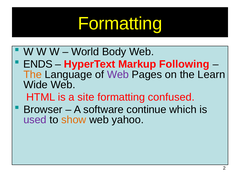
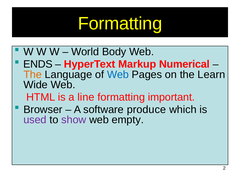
Following: Following -> Numerical (184, 64)
Web colour: purple -> blue (118, 74)
site: site -> line (86, 97)
confused: confused -> important (171, 97)
continue: continue -> produce (146, 109)
show colour: orange -> purple (74, 120)
yahoo: yahoo -> empty (128, 120)
